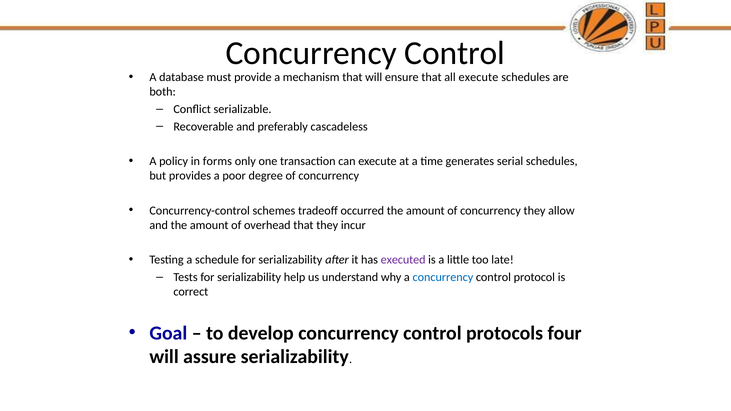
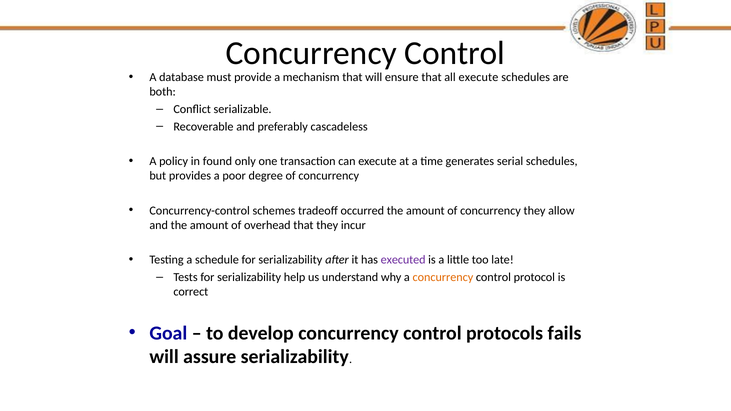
forms: forms -> found (217, 161)
concurrency colour: blue -> orange (443, 277)
four: four -> fails (564, 333)
